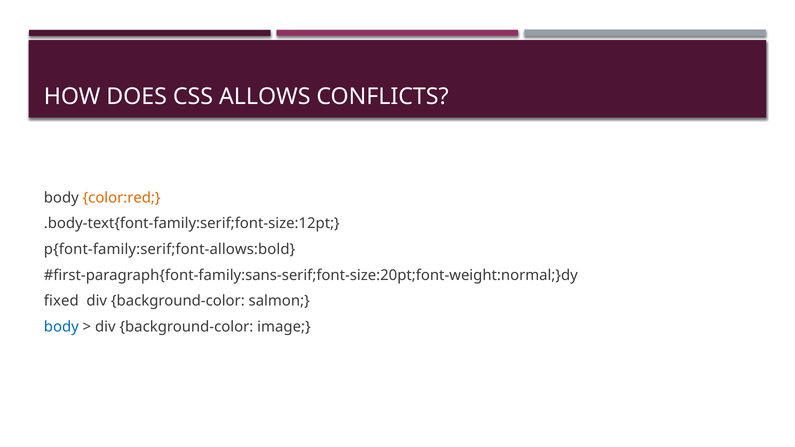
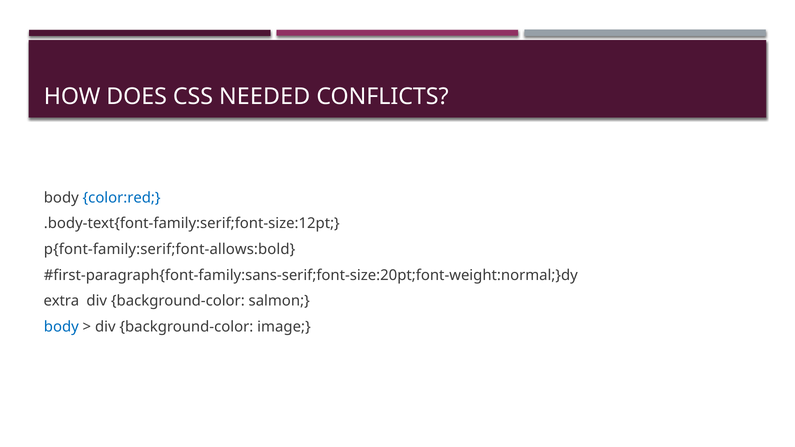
ALLOWS: ALLOWS -> NEEDED (265, 97)
color:red colour: orange -> blue (122, 198)
fixed: fixed -> extra (61, 301)
